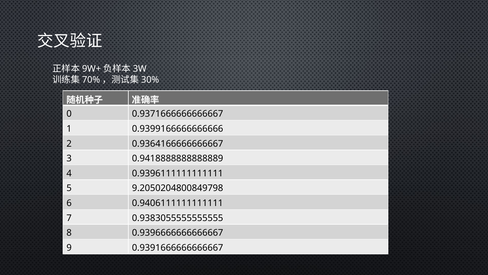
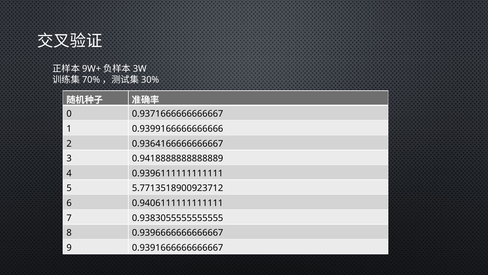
9.2050204800849798: 9.2050204800849798 -> 5.7713518900923712 (178, 188)
